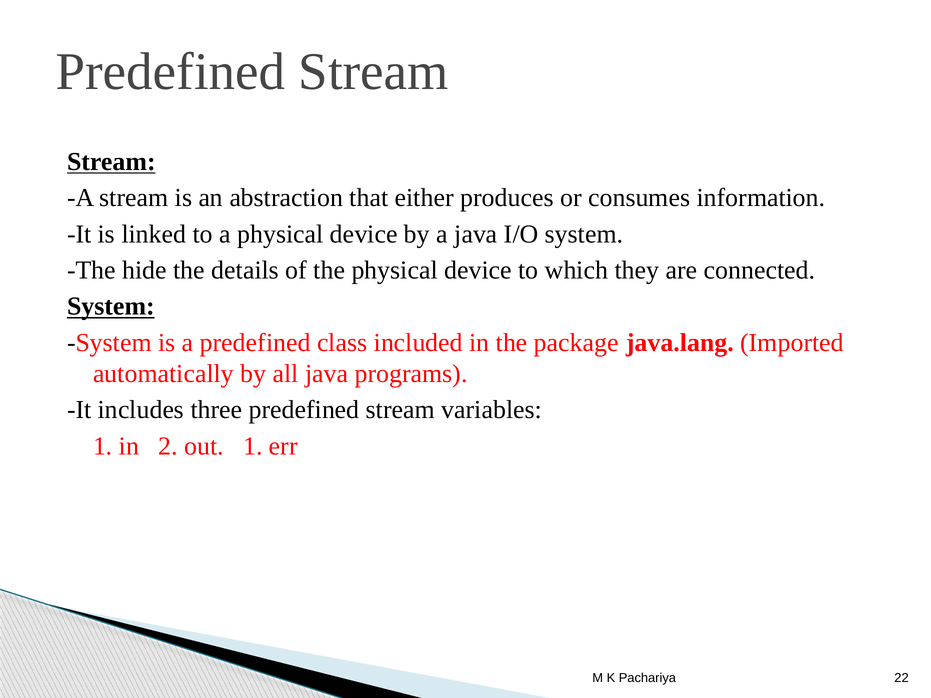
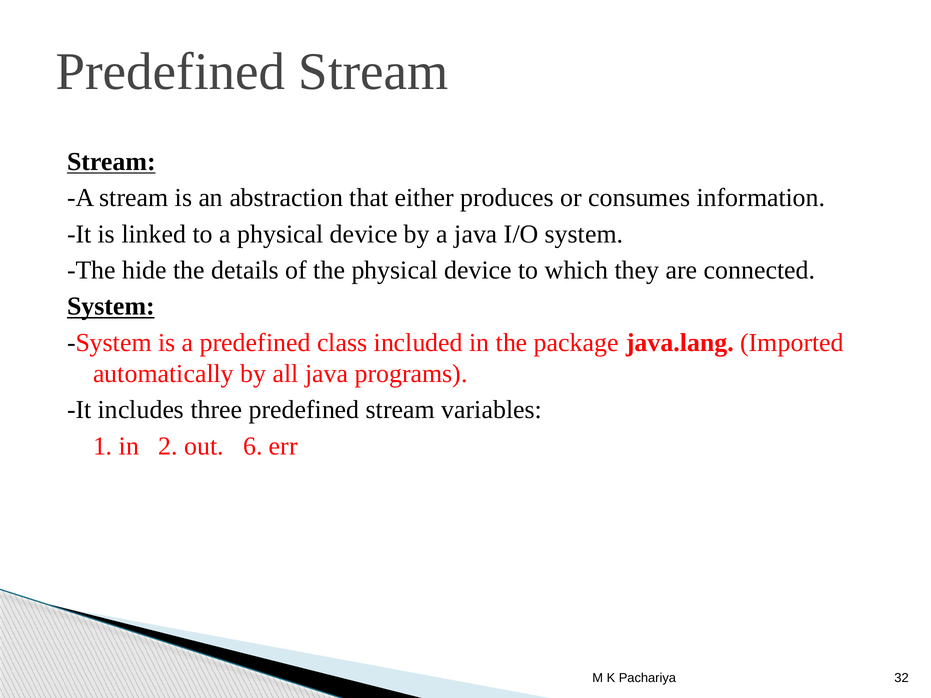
out 1: 1 -> 6 (253, 446)
22: 22 -> 32 (902, 678)
